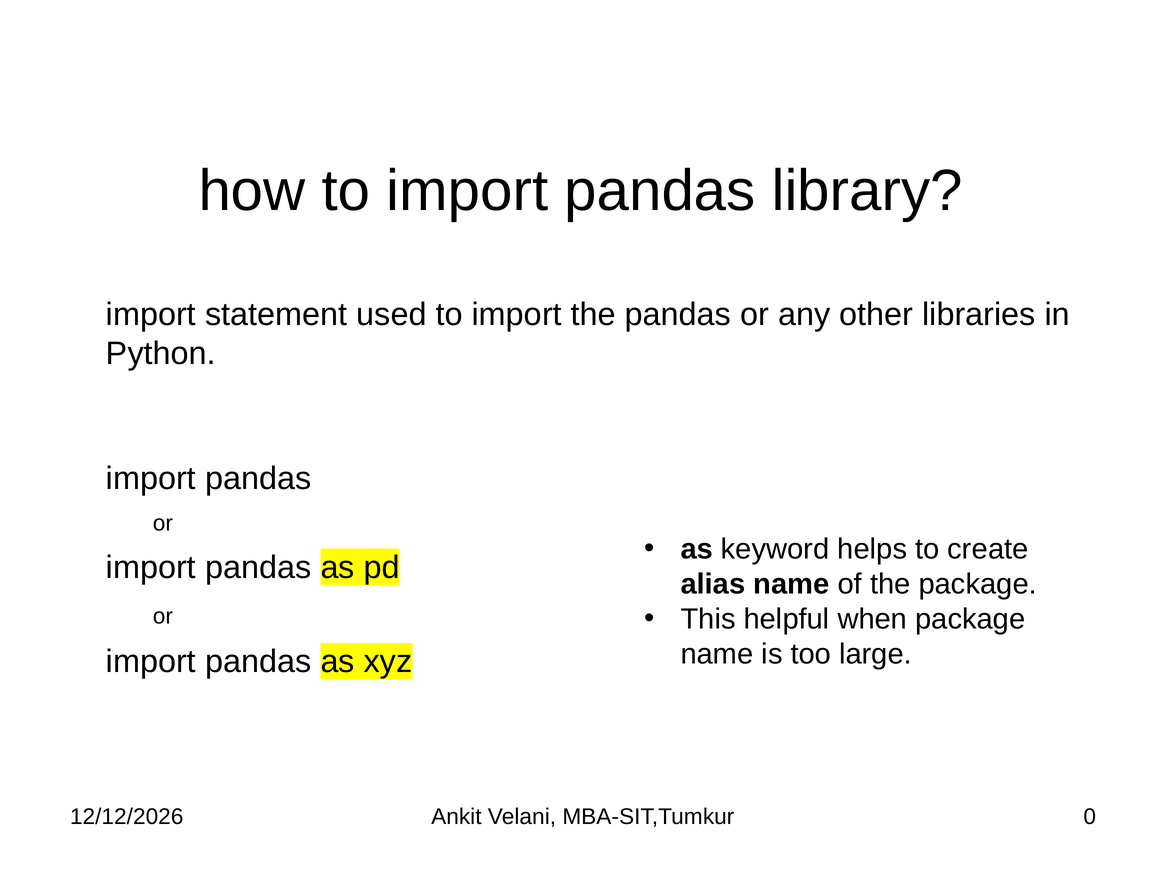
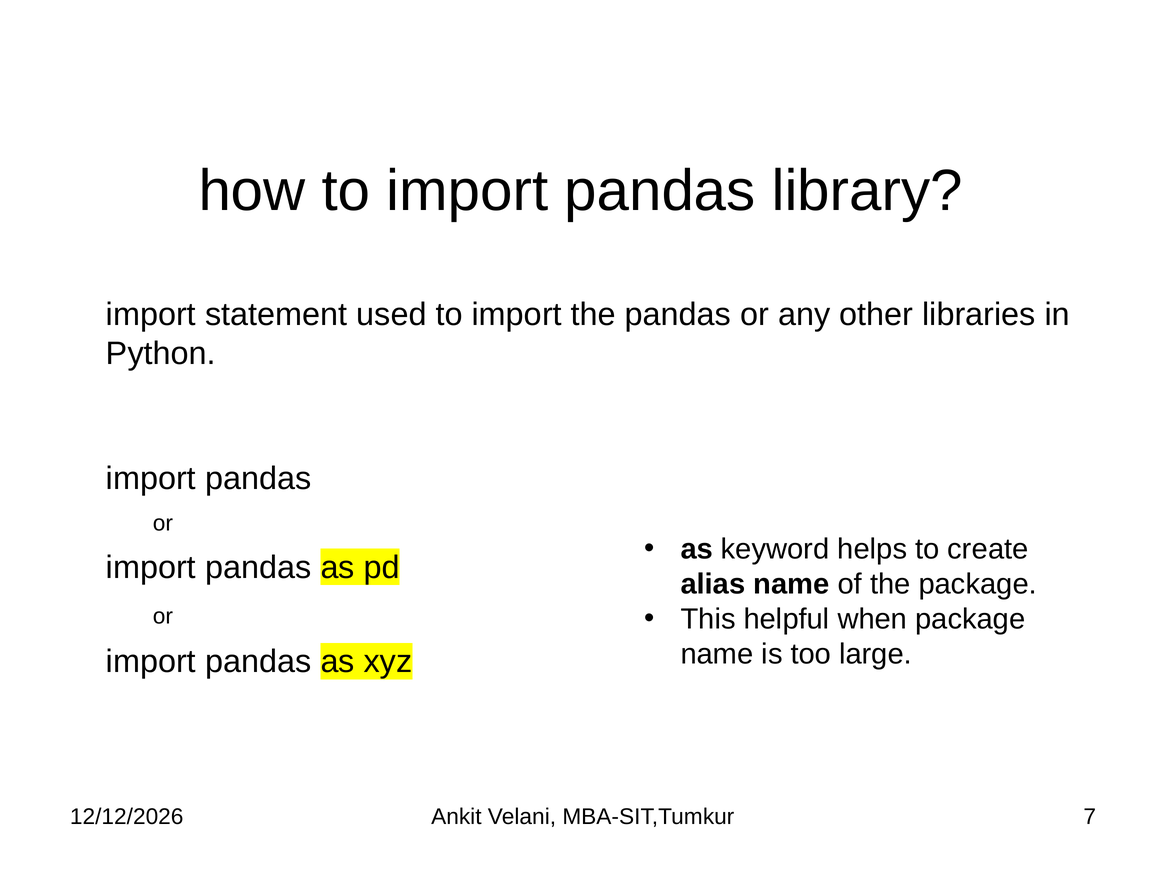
0: 0 -> 7 (1090, 817)
